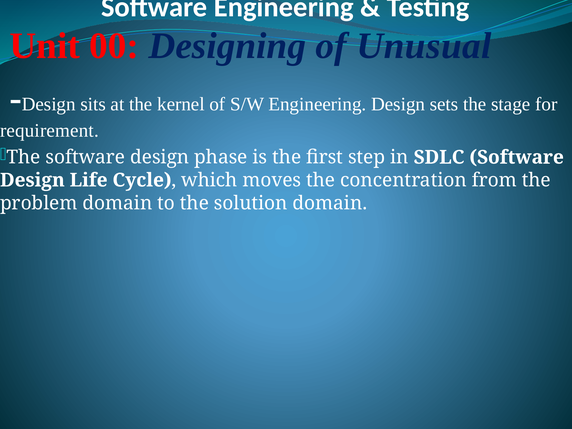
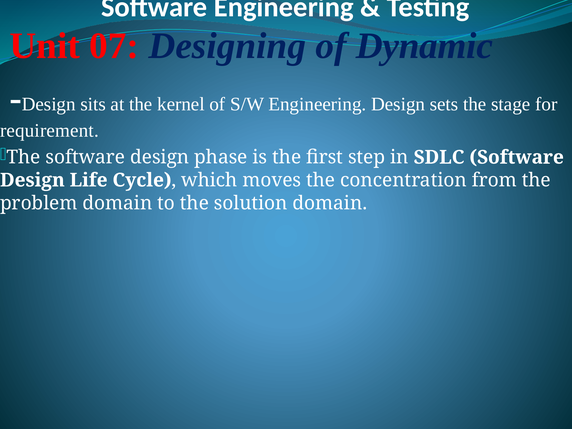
00: 00 -> 07 (114, 46)
Unusual: Unusual -> Dynamic (424, 46)
